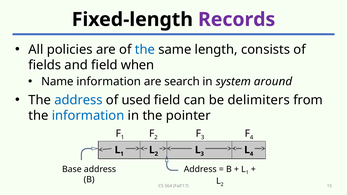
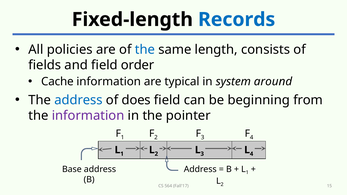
Records colour: purple -> blue (237, 20)
when: when -> order (138, 65)
Name: Name -> Cache (57, 82)
search: search -> typical (182, 82)
used: used -> does (136, 100)
delimiters: delimiters -> beginning (259, 100)
information colour: blue -> purple (88, 116)
